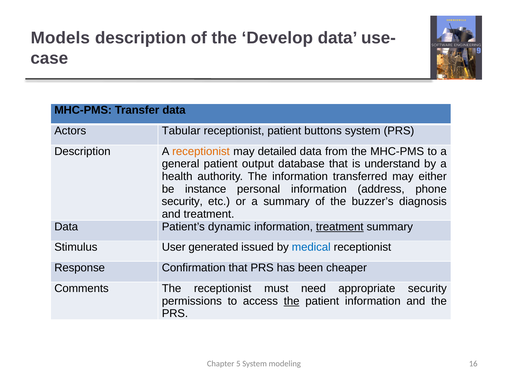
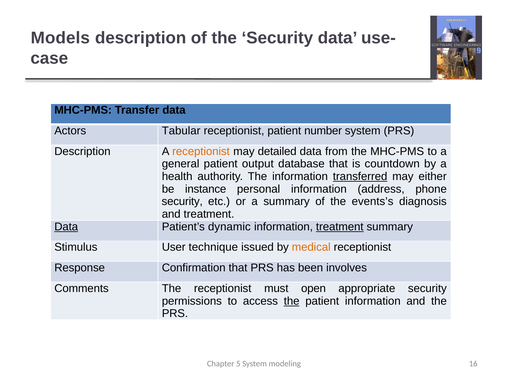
the Develop: Develop -> Security (277, 38)
buttons: buttons -> number (323, 131)
understand: understand -> countdown (392, 164)
transferred underline: none -> present (360, 176)
buzzer’s: buzzer’s -> events’s (373, 202)
Data underline: none -> present (66, 227)
generated: generated -> technique (213, 247)
medical colour: blue -> orange (311, 247)
cheaper: cheaper -> involves (347, 268)
need: need -> open (313, 289)
